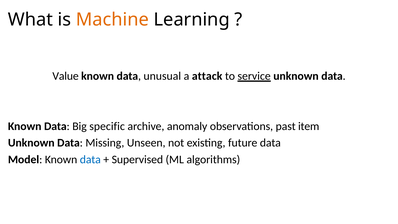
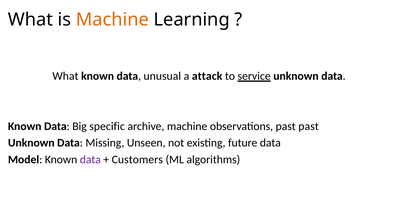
Value: Value -> What (65, 76)
archive anomaly: anomaly -> machine (187, 126)
past item: item -> past (309, 126)
data colour: blue -> purple (90, 159)
Supervised: Supervised -> Customers (137, 159)
